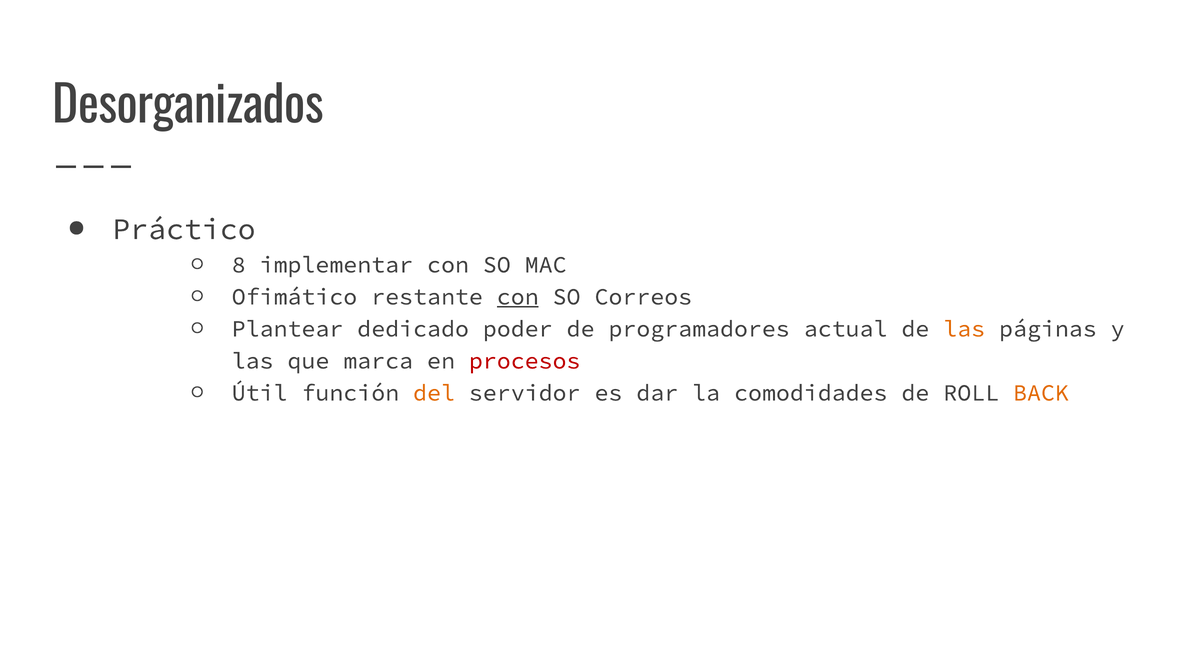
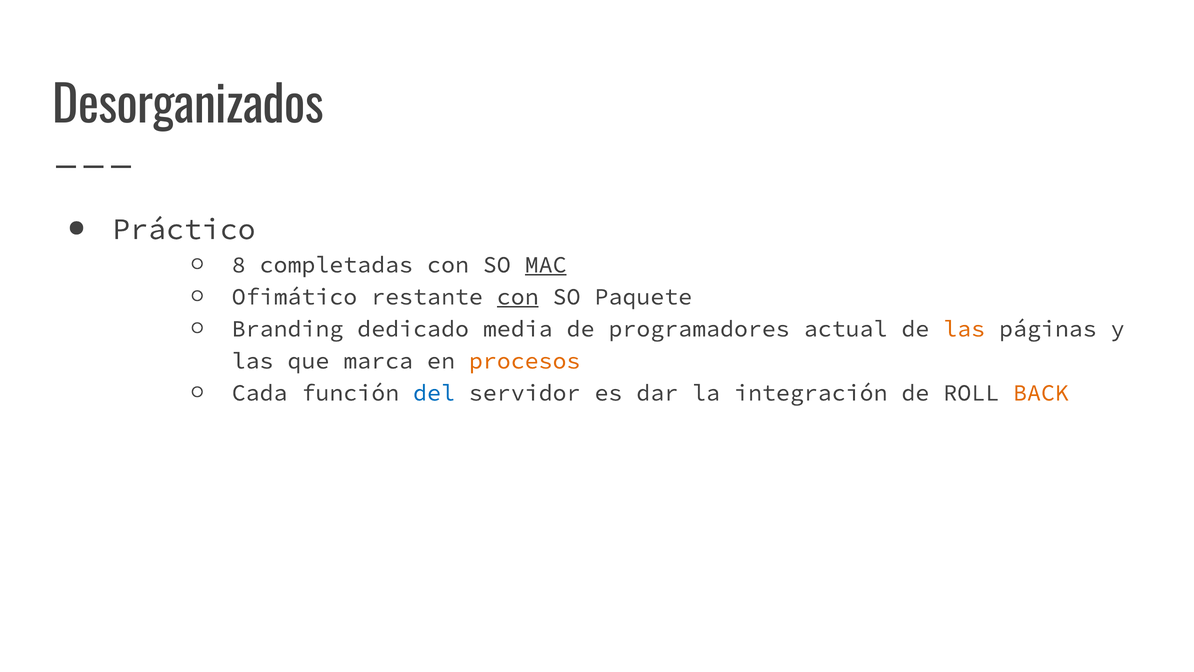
implementar: implementar -> completadas (336, 265)
MAC underline: none -> present (546, 265)
Correos: Correos -> Paquete (643, 297)
Plantear: Plantear -> Branding (288, 329)
poder: poder -> media (518, 329)
procesos colour: red -> orange (525, 361)
Útil: Útil -> Cada (260, 393)
del colour: orange -> blue (434, 393)
comodidades: comodidades -> integración (811, 393)
